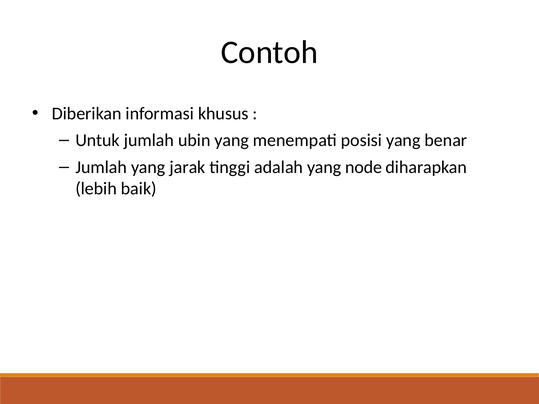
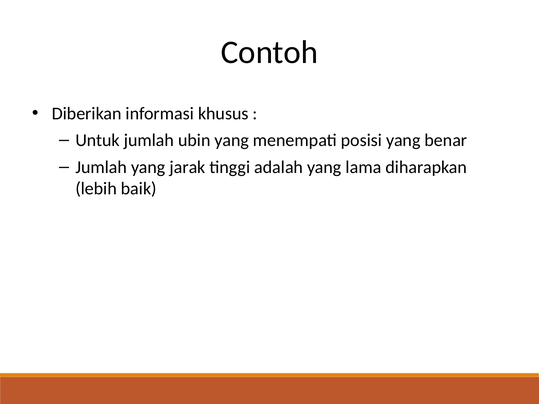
node: node -> lama (363, 167)
